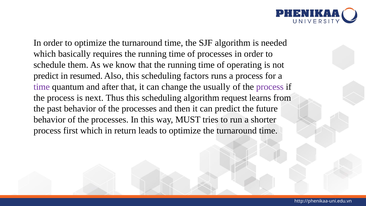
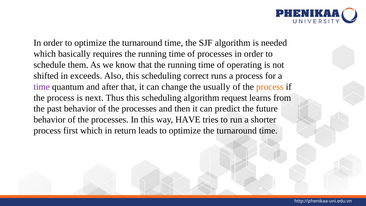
predict: predict -> shifted (46, 76)
resumed: resumed -> exceeds (86, 76)
factors: factors -> correct (196, 76)
process colour: purple -> orange (270, 87)
MUST: MUST -> HAVE (188, 120)
